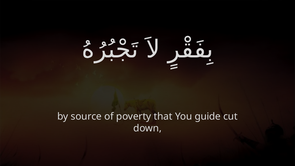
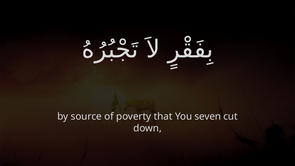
guide: guide -> seven (208, 116)
